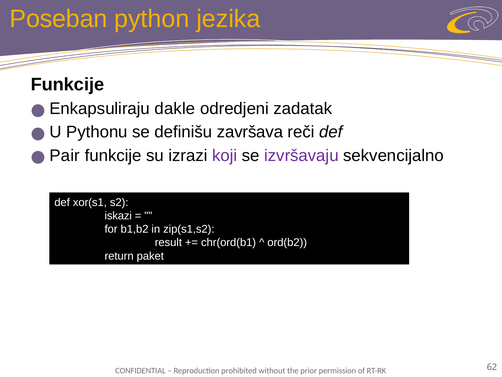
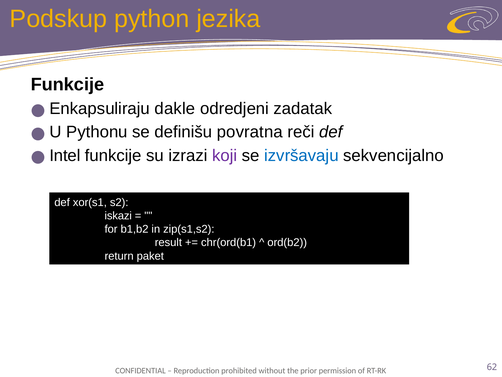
Poseban: Poseban -> Podskup (58, 19)
završava: završava -> povratna (250, 132)
Pair: Pair -> Intel (65, 155)
izvršavaju colour: purple -> blue (301, 155)
